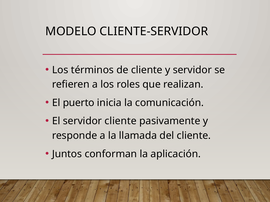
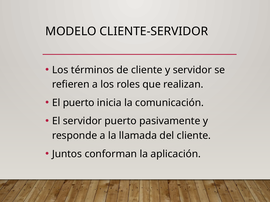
servidor cliente: cliente -> puerto (121, 121)
